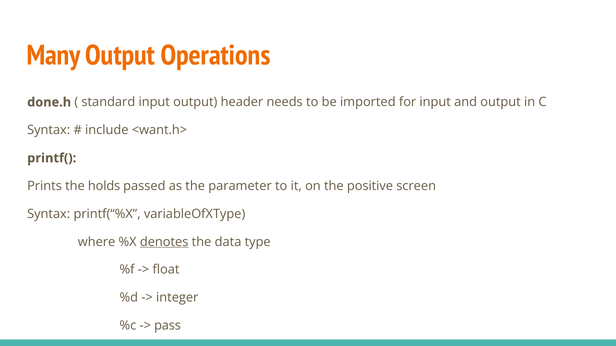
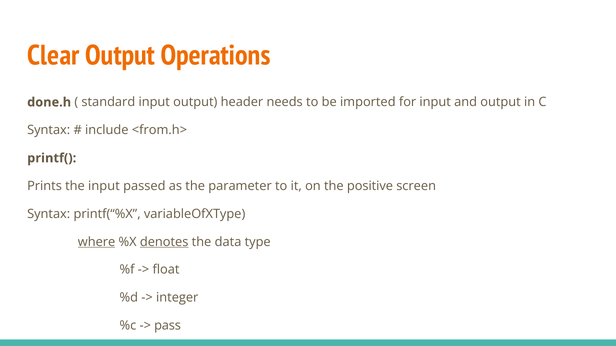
Many: Many -> Clear (53, 56)
<want.h>: <want.h> -> <from.h> (159, 130)
the holds: holds -> input (104, 186)
where underline: none -> present (97, 242)
